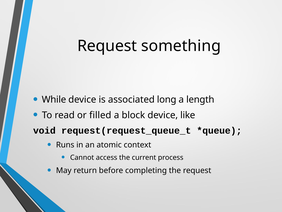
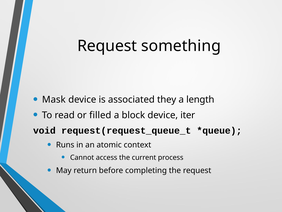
While: While -> Mask (54, 99)
long: long -> they (167, 99)
like: like -> iter (188, 115)
